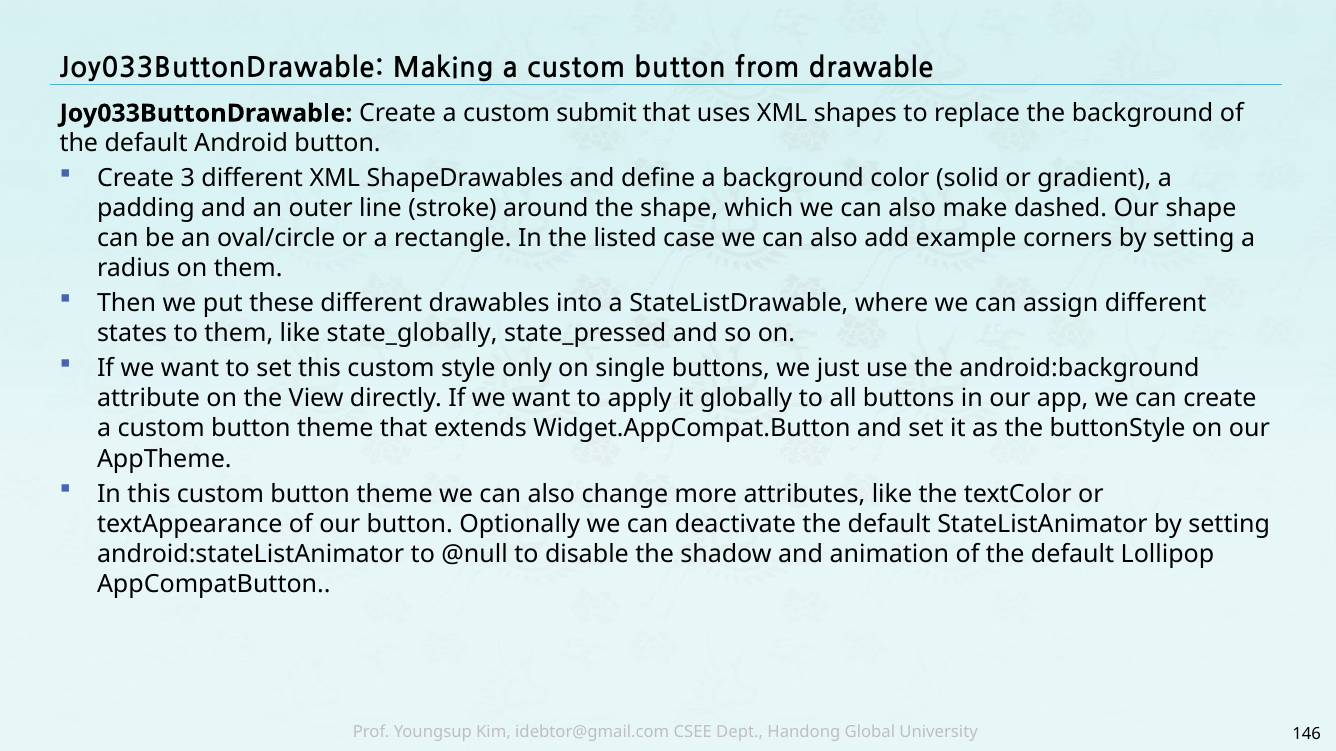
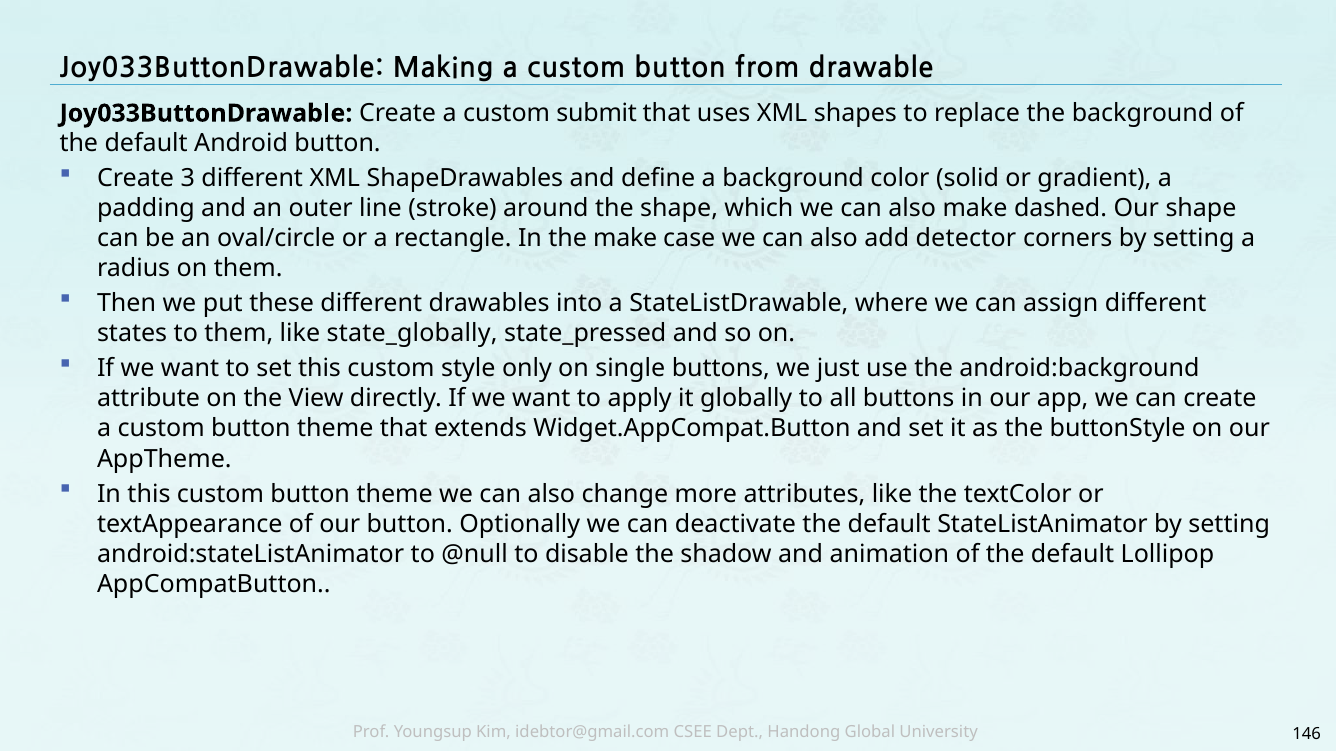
the listed: listed -> make (625, 239)
example: example -> detector (966, 239)
